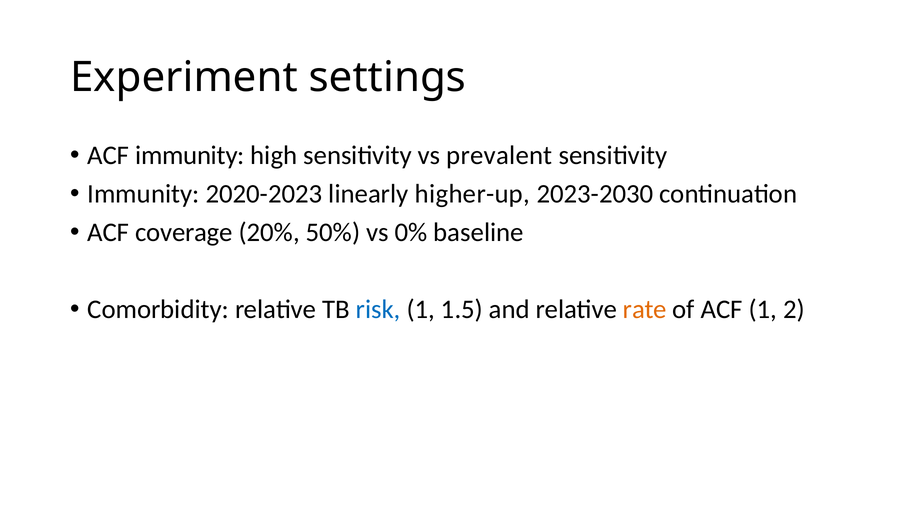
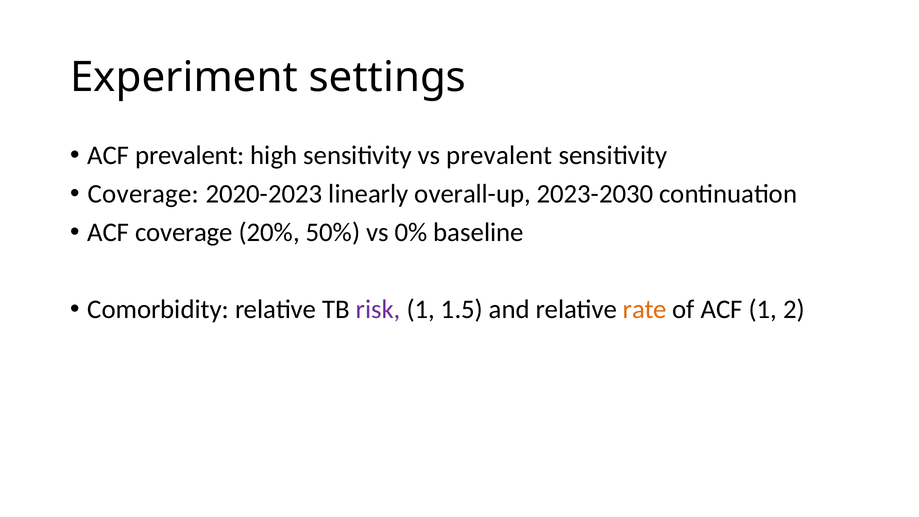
ACF immunity: immunity -> prevalent (190, 155)
Immunity: Immunity -> Coverage (143, 194)
higher-up: higher-up -> overall-up (473, 194)
risk colour: blue -> purple (378, 310)
